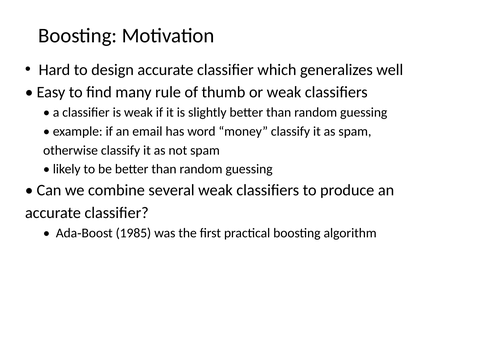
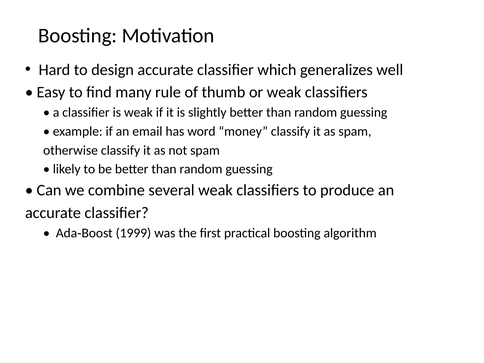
1985: 1985 -> 1999 (133, 233)
